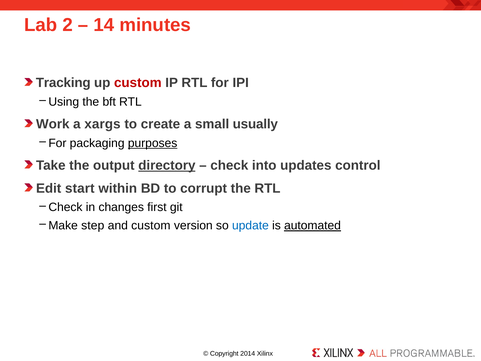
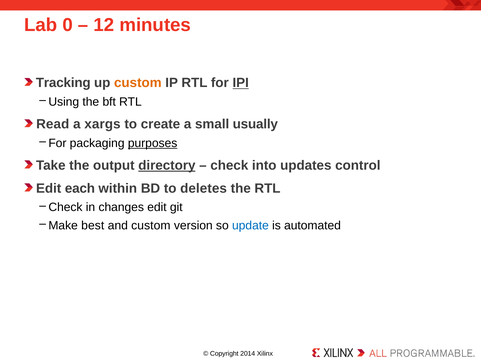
2: 2 -> 0 (68, 25)
14: 14 -> 12 (104, 25)
custom colour: red -> orange (138, 83)
IPI underline: none -> present (241, 83)
Work: Work -> Read (53, 124)
start: start -> each (80, 188)
corrupt: corrupt -> deletes (204, 188)
changes first: first -> edit (157, 207)
step: step -> best (93, 225)
automated underline: present -> none (312, 225)
